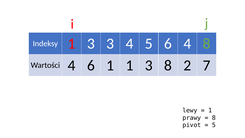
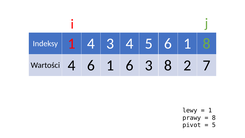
Indeksy 1 3: 3 -> 4 (91, 44)
5 6 4: 4 -> 1 (187, 44)
1 1: 1 -> 6 (129, 65)
